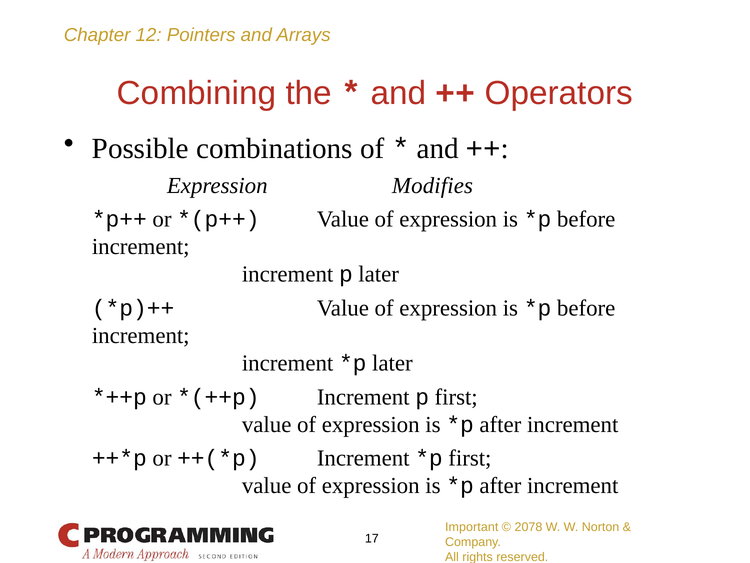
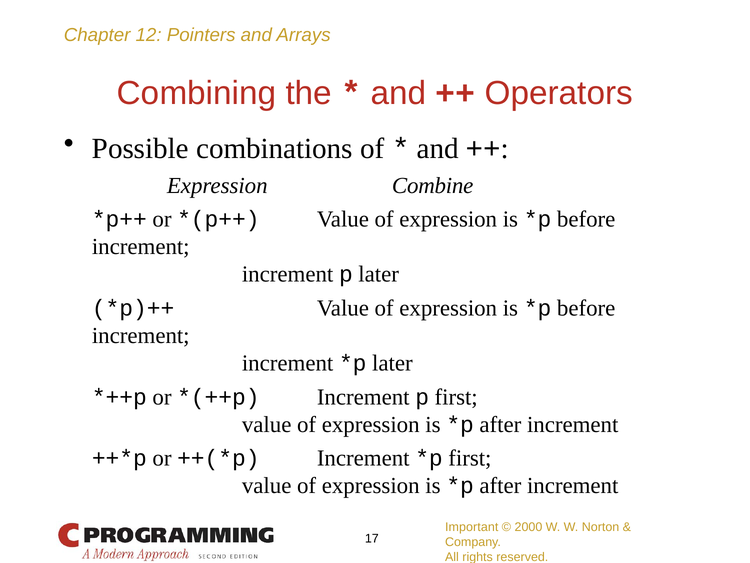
Modifies: Modifies -> Combine (433, 185)
2078: 2078 -> 2000 (528, 526)
